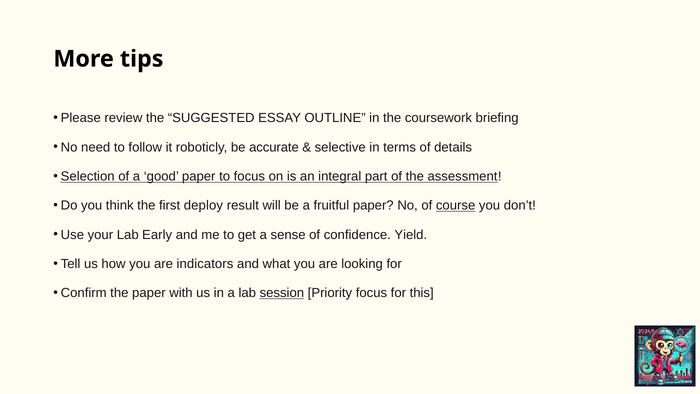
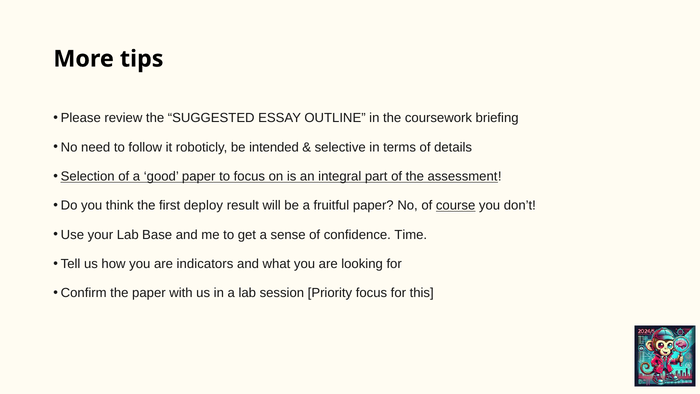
accurate: accurate -> intended (274, 147)
Early: Early -> Base (157, 235)
Yield: Yield -> Time (411, 235)
session underline: present -> none (282, 293)
